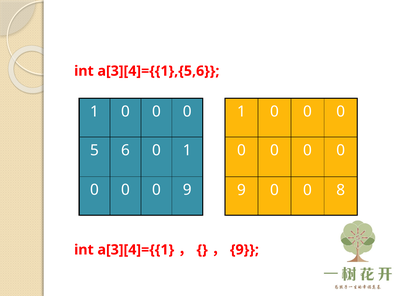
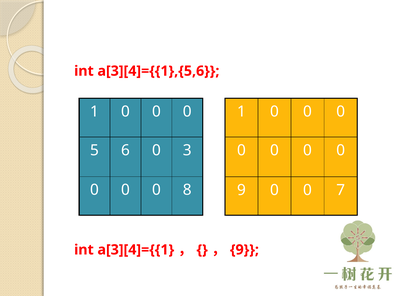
0 1: 1 -> 3 (187, 150)
9: 9 -> 8 (187, 190)
8: 8 -> 7 (341, 190)
